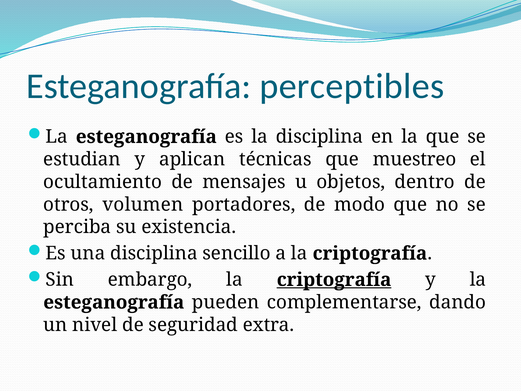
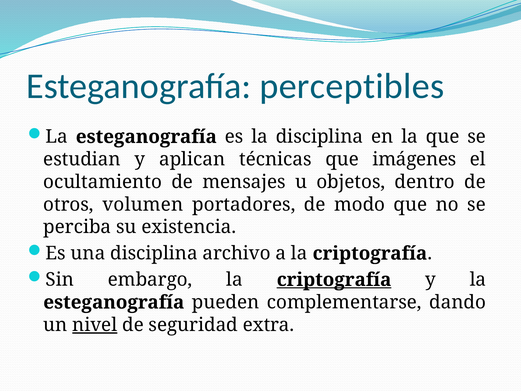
muestreo: muestreo -> imágenes (415, 159)
sencillo: sencillo -> archivo (237, 253)
nivel underline: none -> present (95, 325)
